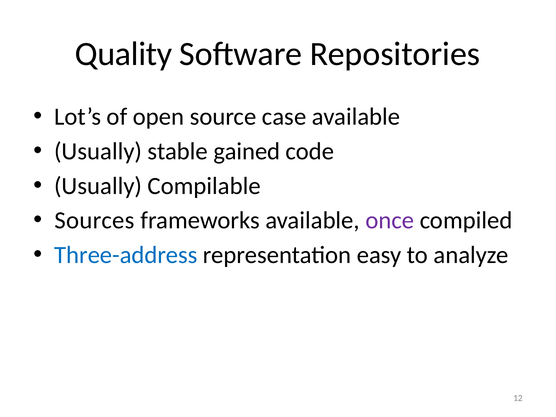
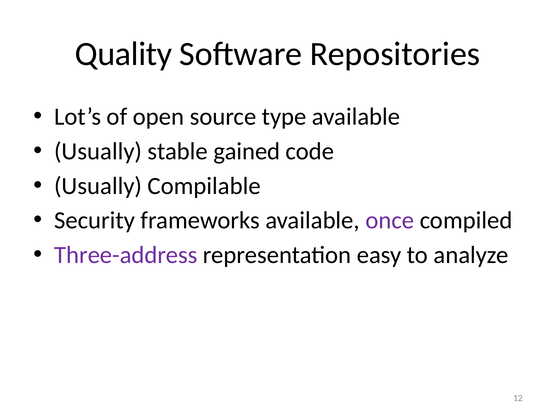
case: case -> type (284, 117)
Sources: Sources -> Security (95, 220)
Three-address colour: blue -> purple (126, 255)
